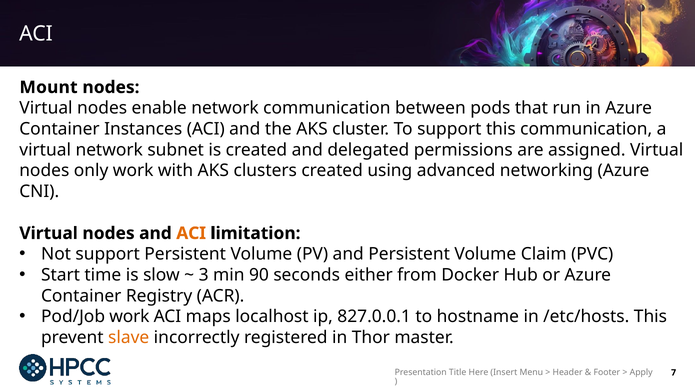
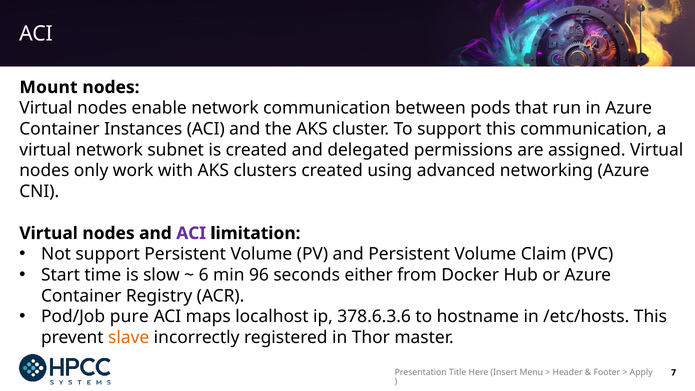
ACI colour: orange -> purple (191, 233)
3: 3 -> 6 (204, 275)
90: 90 -> 96 (259, 275)
Pod/Job work: work -> pure (129, 317)
827.0.0.1: 827.0.0.1 -> 378.6.3.6 (374, 317)
